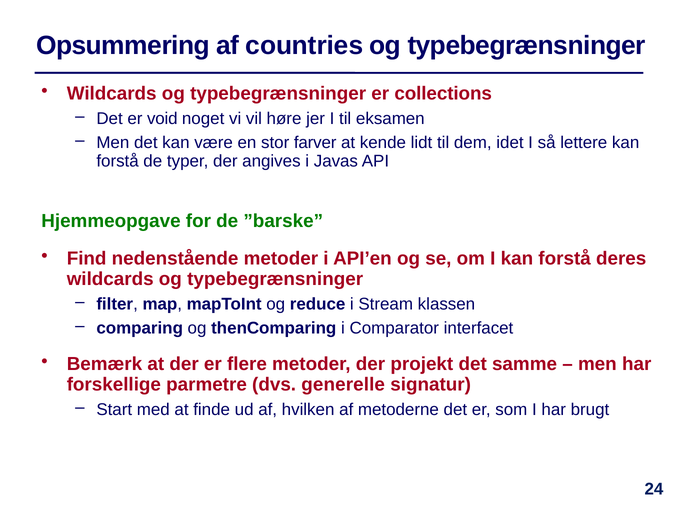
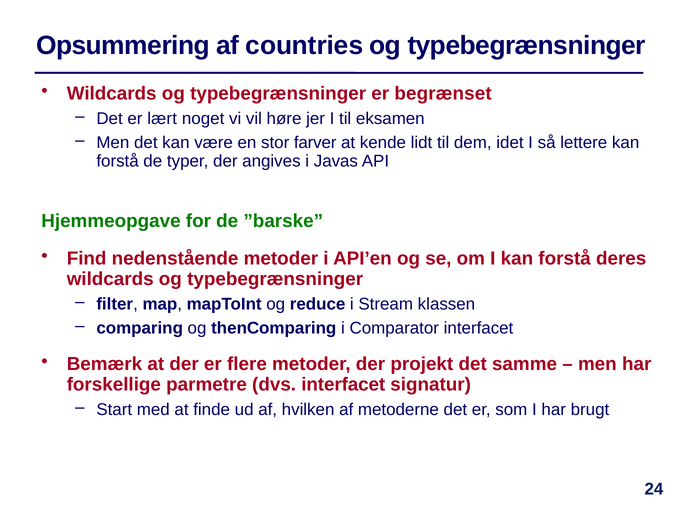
collections: collections -> begrænset (443, 94)
void: void -> lært (162, 119)
dvs generelle: generelle -> interfacet (343, 384)
